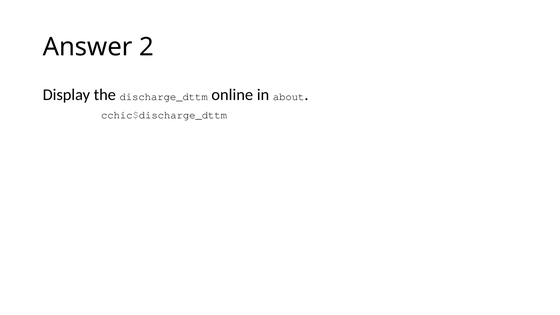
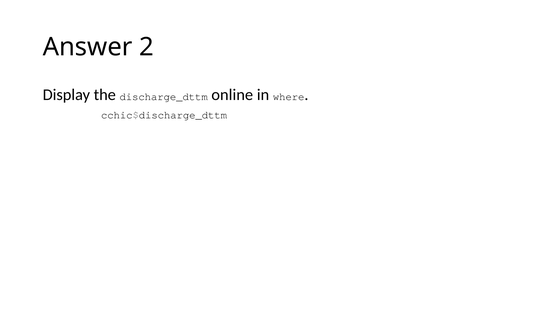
about: about -> where (289, 97)
